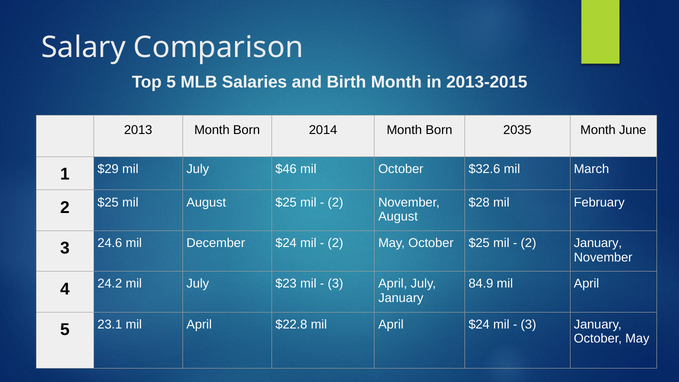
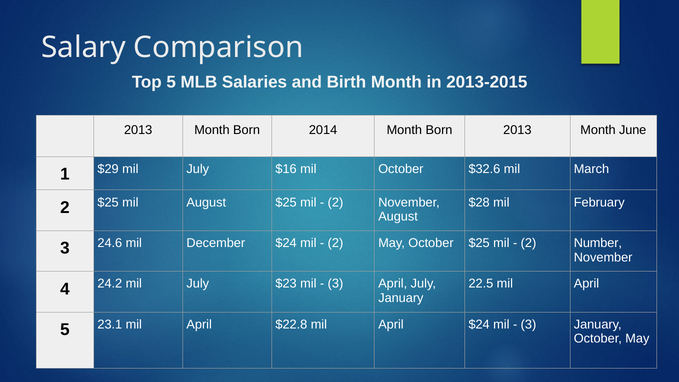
Born 2035: 2035 -> 2013 (517, 130)
$46: $46 -> $16 (286, 169)
2 January: January -> Number (598, 243)
84.9: 84.9 -> 22.5 (481, 284)
